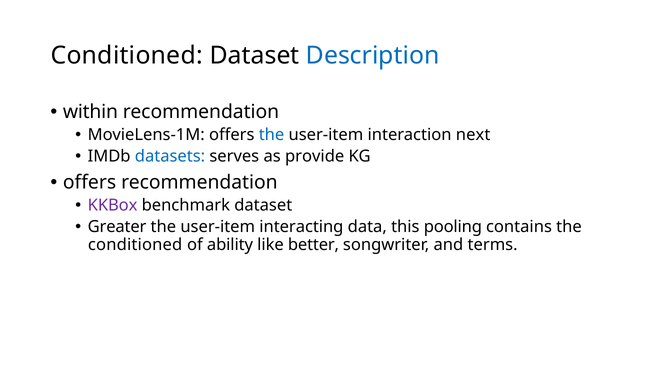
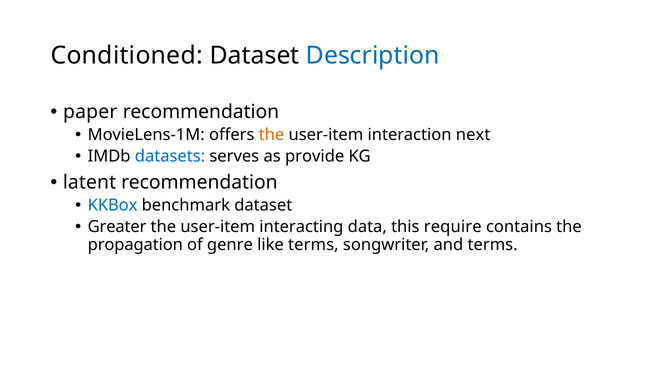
within: within -> paper (90, 112)
the colour: blue -> orange (272, 135)
offers: offers -> latent (89, 182)
KKBox colour: purple -> blue (113, 205)
pooling: pooling -> require (453, 226)
conditioned: conditioned -> propagation (135, 244)
ability: ability -> genre (230, 244)
like better: better -> terms (313, 244)
